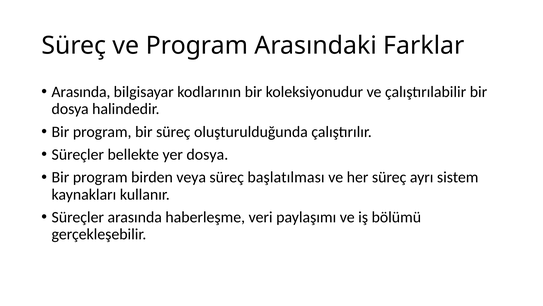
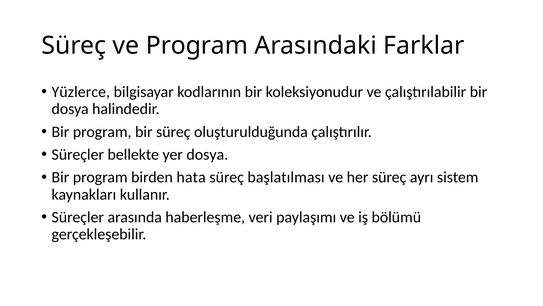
Arasında: Arasında -> Yüzlerce (81, 92)
veya: veya -> hata (191, 177)
